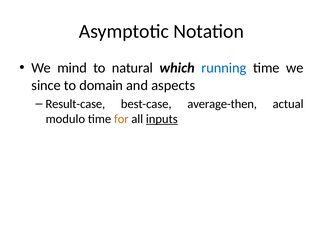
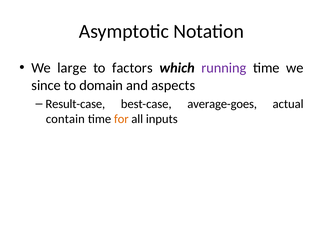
mind: mind -> large (72, 68)
natural: natural -> factors (132, 68)
running colour: blue -> purple (224, 68)
average-then: average-then -> average-goes (222, 104)
modulo: modulo -> contain (65, 119)
inputs underline: present -> none (162, 119)
